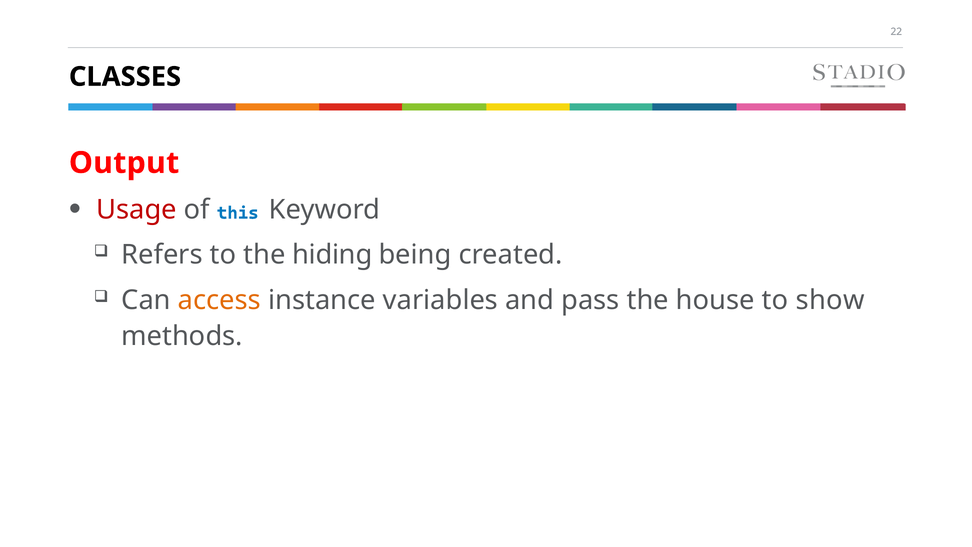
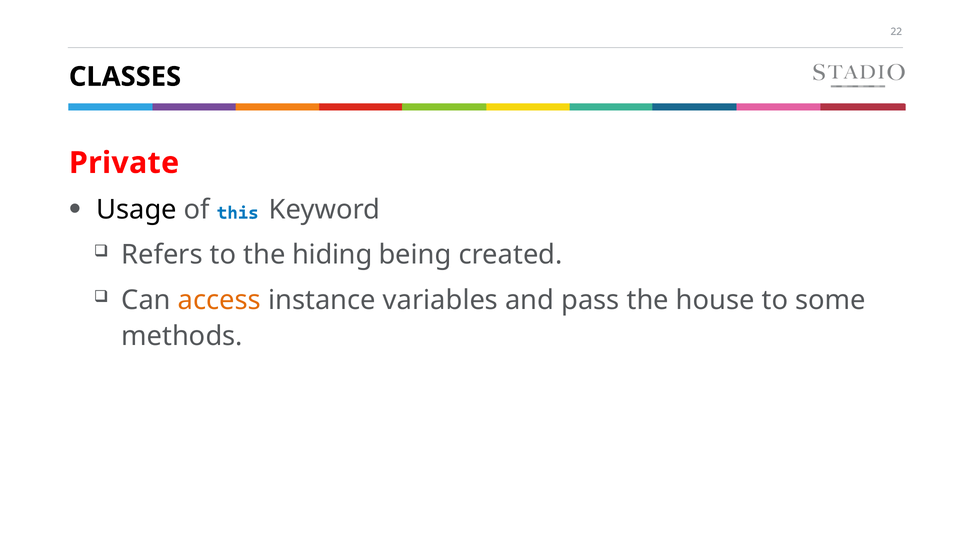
Output: Output -> Private (124, 163)
Usage colour: red -> black (137, 210)
show: show -> some (830, 300)
